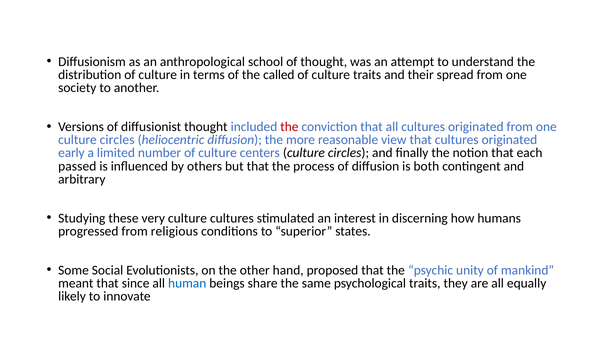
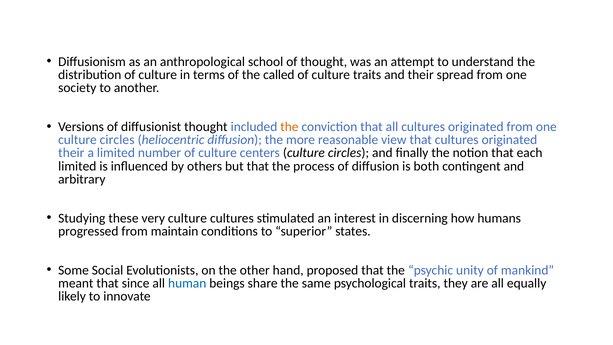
the colour: red -> orange (289, 127)
early: early -> their (71, 153)
passed: passed -> limited (77, 166)
religious: religious -> maintain (175, 231)
